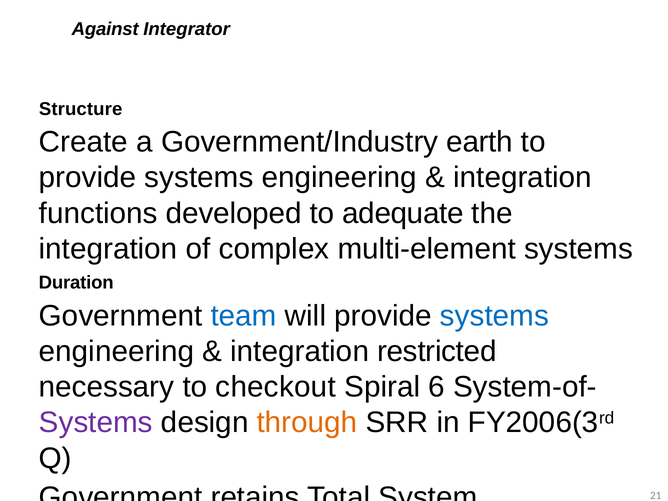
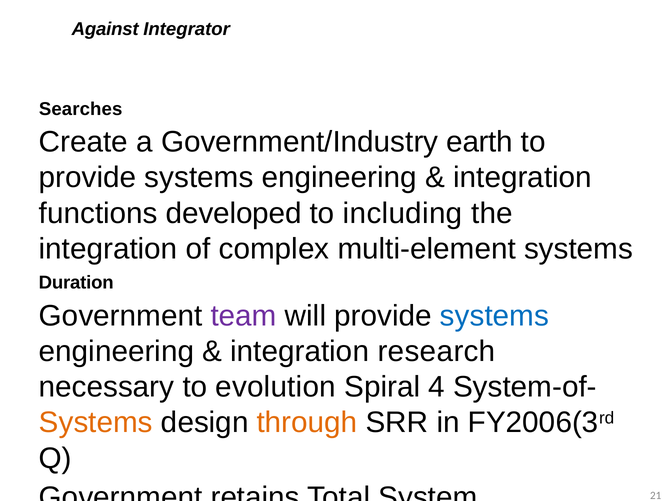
Structure: Structure -> Searches (81, 109)
adequate: adequate -> including (403, 213)
team colour: blue -> purple (244, 316)
restricted: restricted -> research (437, 351)
checkout: checkout -> evolution (276, 387)
6: 6 -> 4 (437, 387)
Systems colour: purple -> orange (96, 423)
